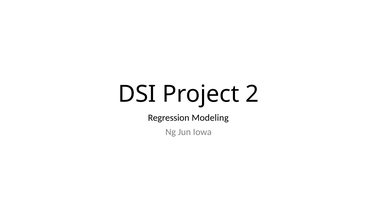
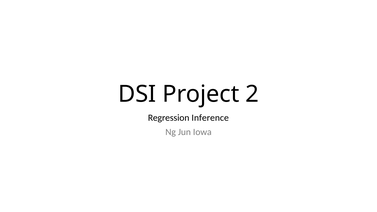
Modeling: Modeling -> Inference (210, 118)
